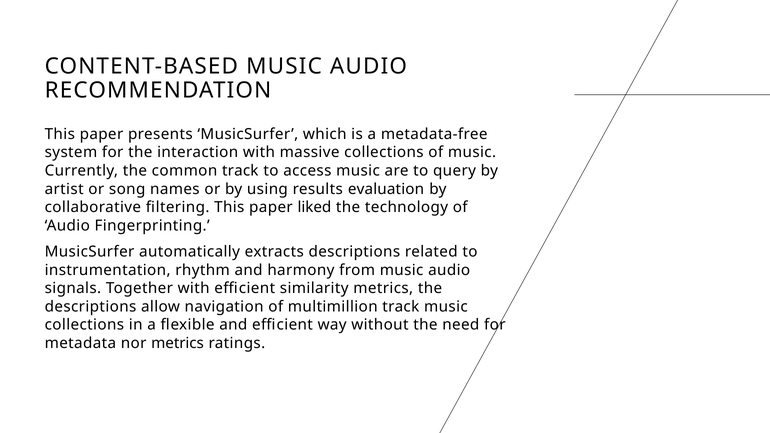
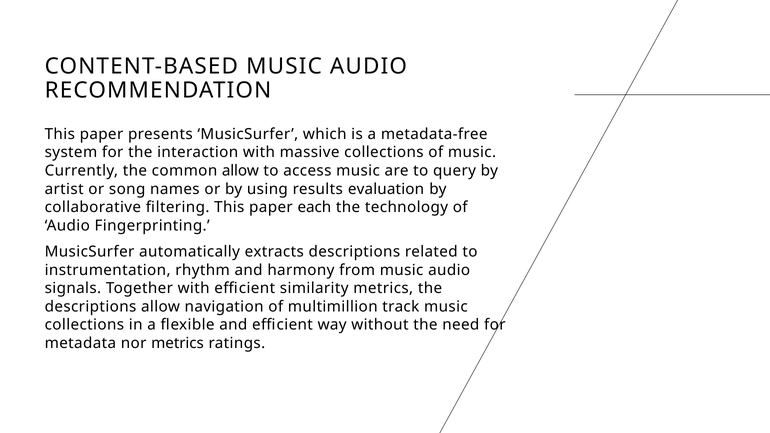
common track: track -> allow (240, 171)
liked: liked -> each (314, 207)
